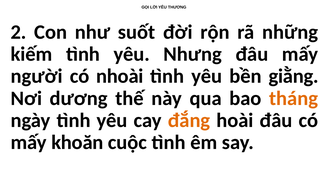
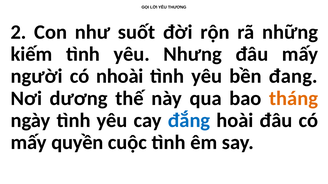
giằng: giằng -> đang (293, 76)
đắng colour: orange -> blue (189, 121)
khoăn: khoăn -> quyền (77, 143)
